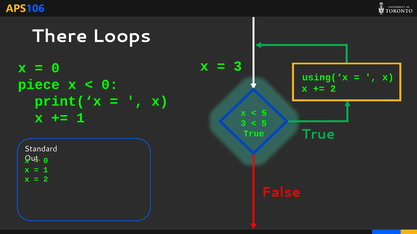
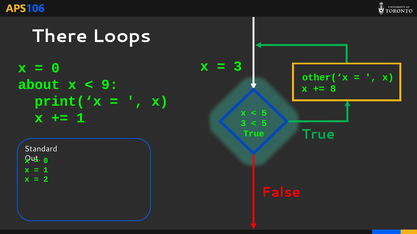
using(‘x: using(‘x -> other(‘x (325, 77)
piece: piece -> about (39, 85)
0: 0 -> 9 (110, 85)
2: 2 -> 8 (333, 89)
